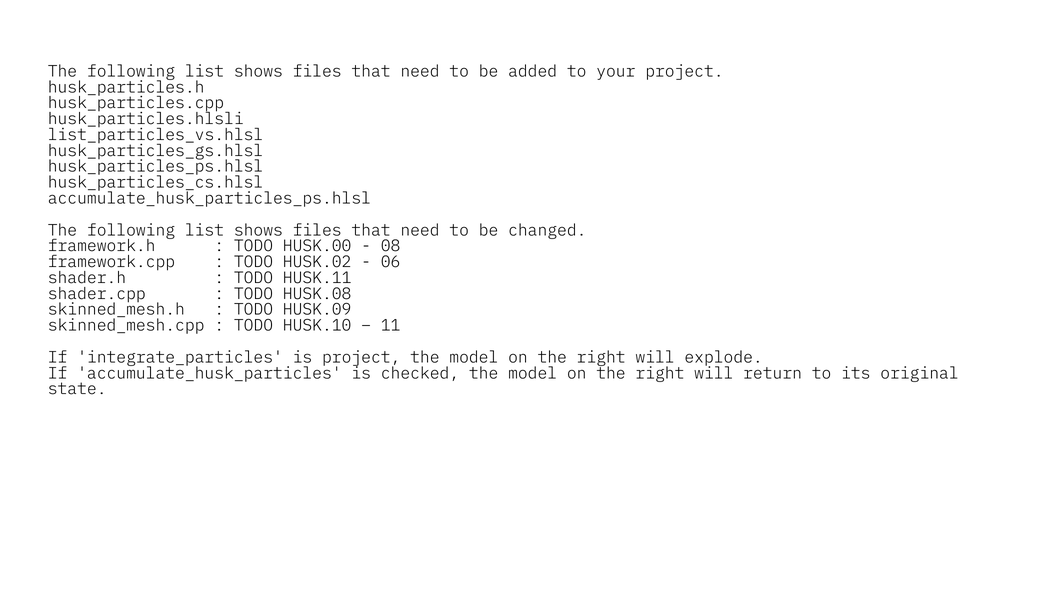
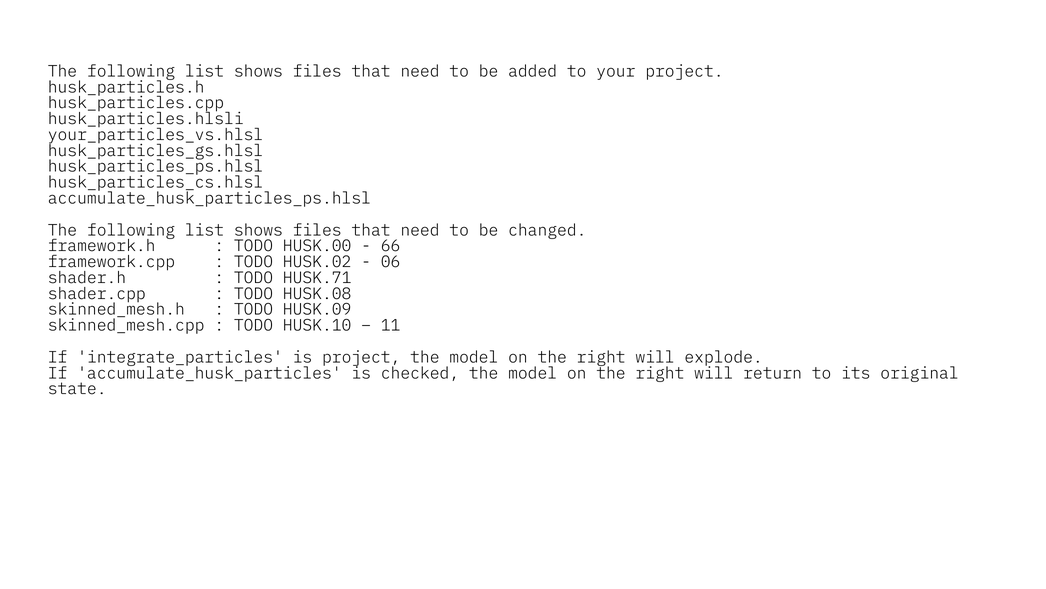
list_particles_vs.hlsl: list_particles_vs.hlsl -> your_particles_vs.hlsl (156, 135)
08: 08 -> 66 (391, 246)
HUSK.11: HUSK.11 -> HUSK.71 (317, 278)
